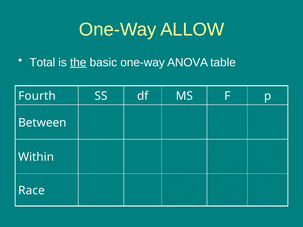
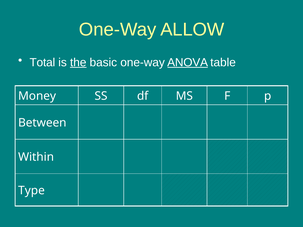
ANOVA underline: none -> present (188, 62)
Fourth: Fourth -> Money (37, 96)
Race: Race -> Type (32, 191)
